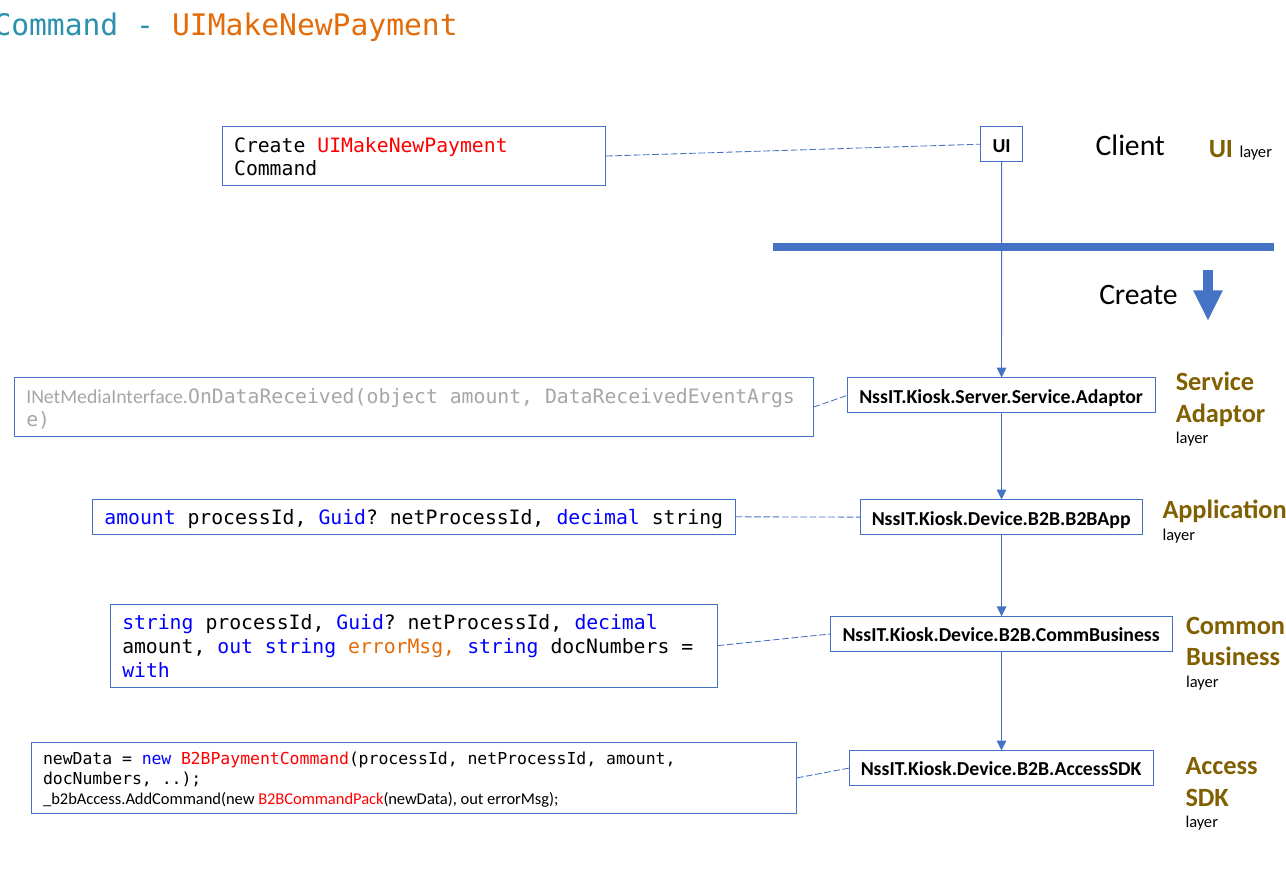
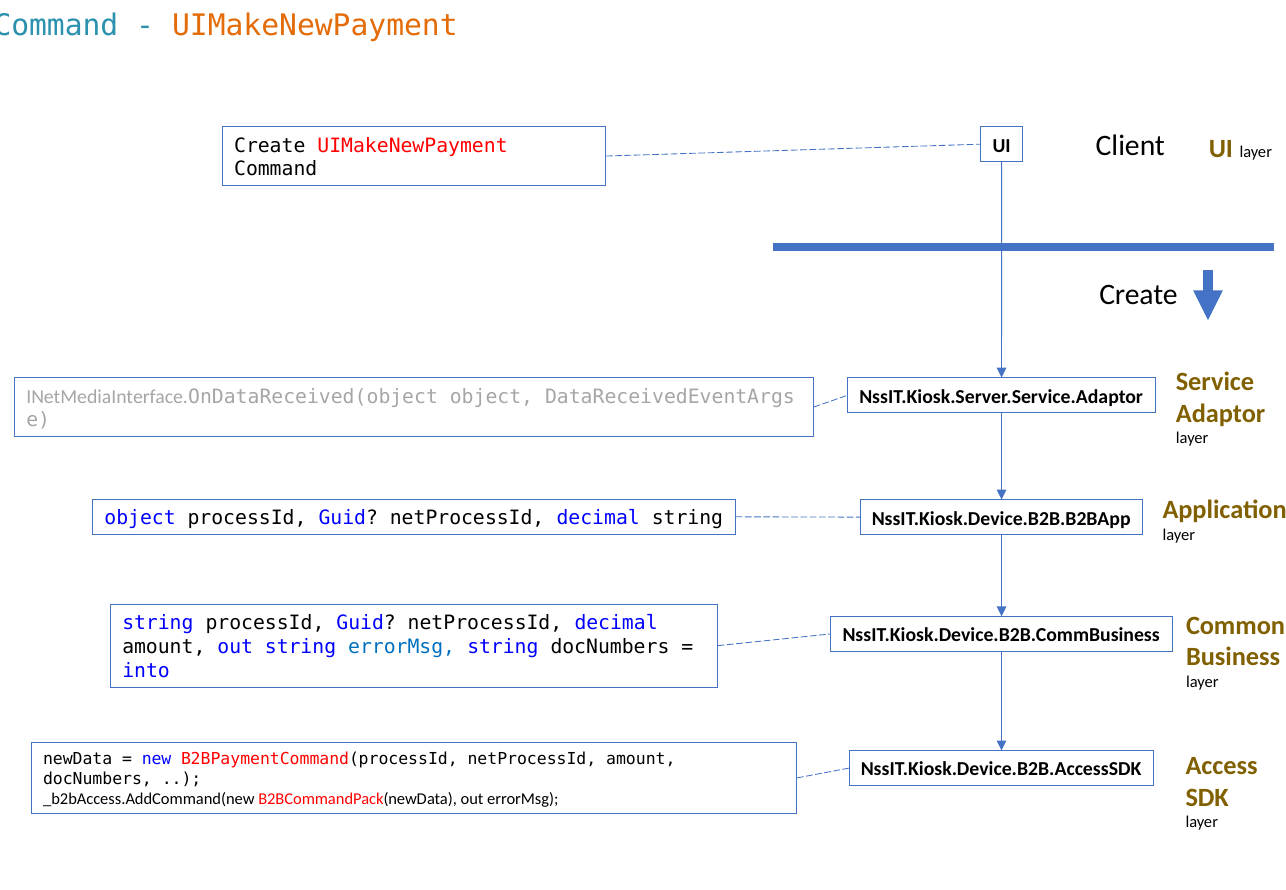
INetMediaInterface.OnDataReceived(object amount: amount -> object (491, 397)
amount: amount -> object (140, 518)
errorMsg colour: orange -> blue (402, 647)
with: with -> into (146, 671)
